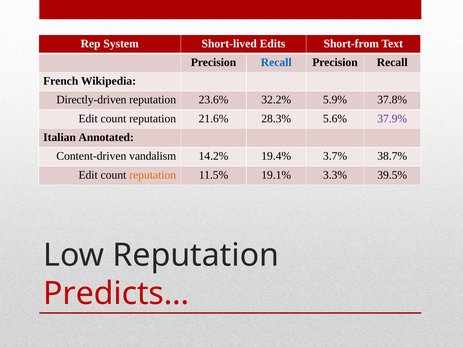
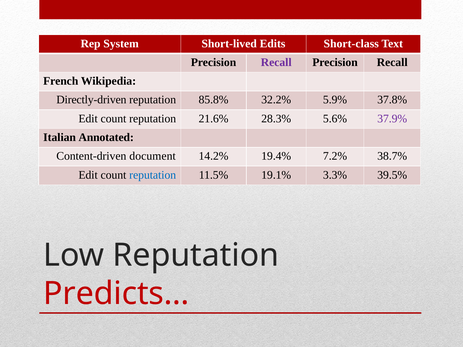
Short-from: Short-from -> Short-class (351, 44)
Recall colour: blue -> purple (276, 62)
23.6%: 23.6% -> 85.8% (214, 100)
vandalism: vandalism -> document (153, 156)
3.7%: 3.7% -> 7.2% (335, 156)
reputation colour: orange -> blue (153, 175)
